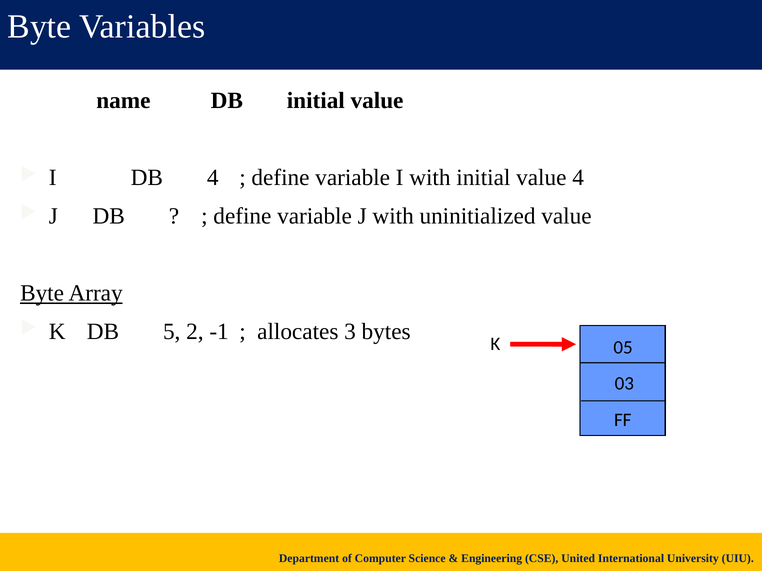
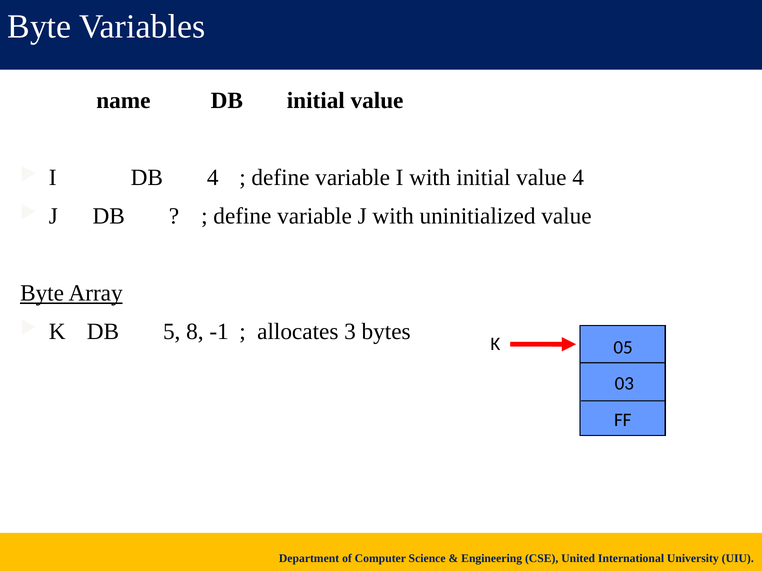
2: 2 -> 8 (195, 332)
